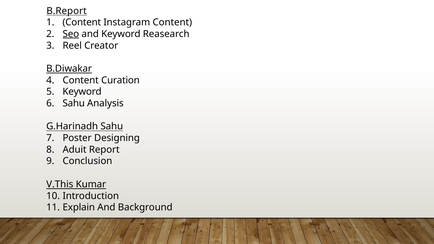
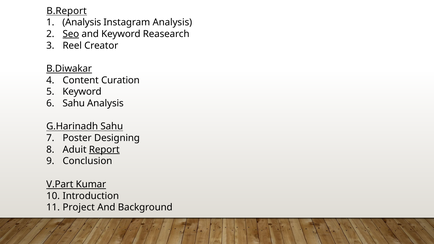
Content: Content -> Analysis (82, 22)
Instagram Content: Content -> Analysis (172, 22)
Report underline: none -> present (104, 150)
V.This: V.This -> V.Part (60, 184)
Explain: Explain -> Project (79, 207)
